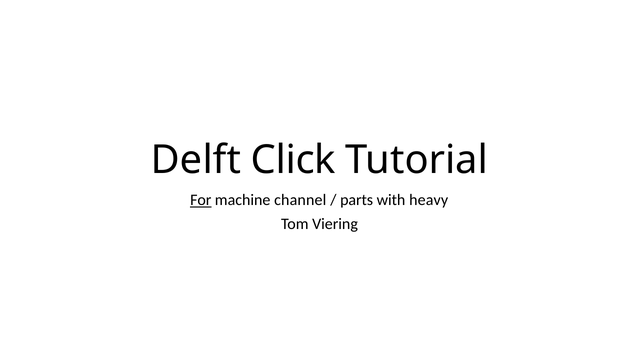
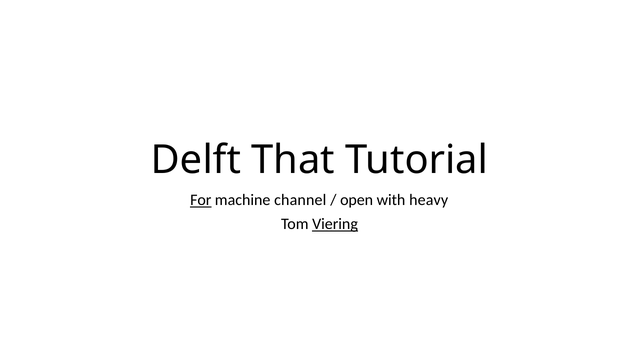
Click: Click -> That (293, 160)
parts: parts -> open (357, 200)
Viering underline: none -> present (335, 224)
